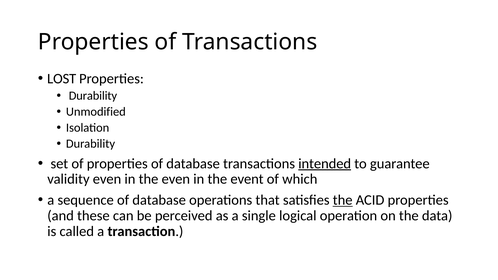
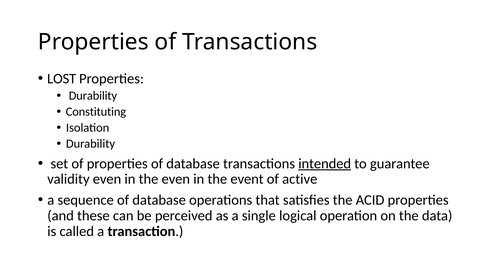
Unmodified: Unmodified -> Constituting (96, 112)
which: which -> active (300, 179)
the underline: present -> none (343, 200)
